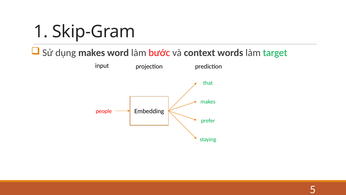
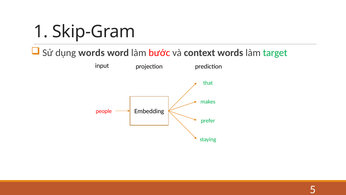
dụng makes: makes -> words (92, 53)
